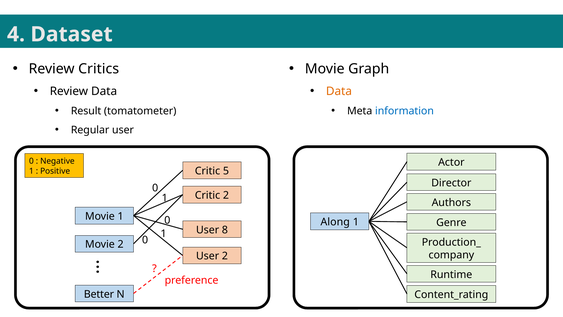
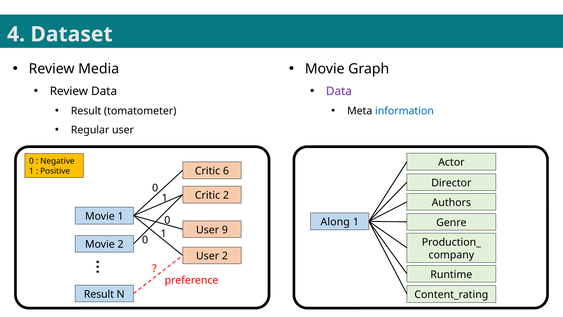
Critics: Critics -> Media (99, 69)
Data colour: orange -> purple (339, 91)
5: 5 -> 6 (226, 171)
8: 8 -> 9 (225, 230)
Better: Better -> Result (99, 294)
